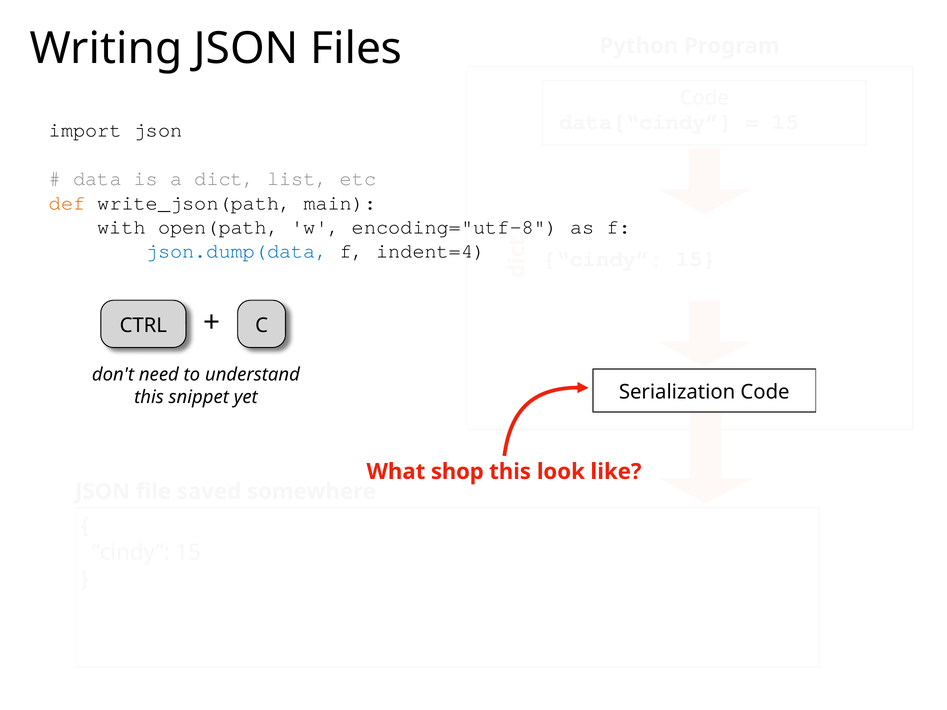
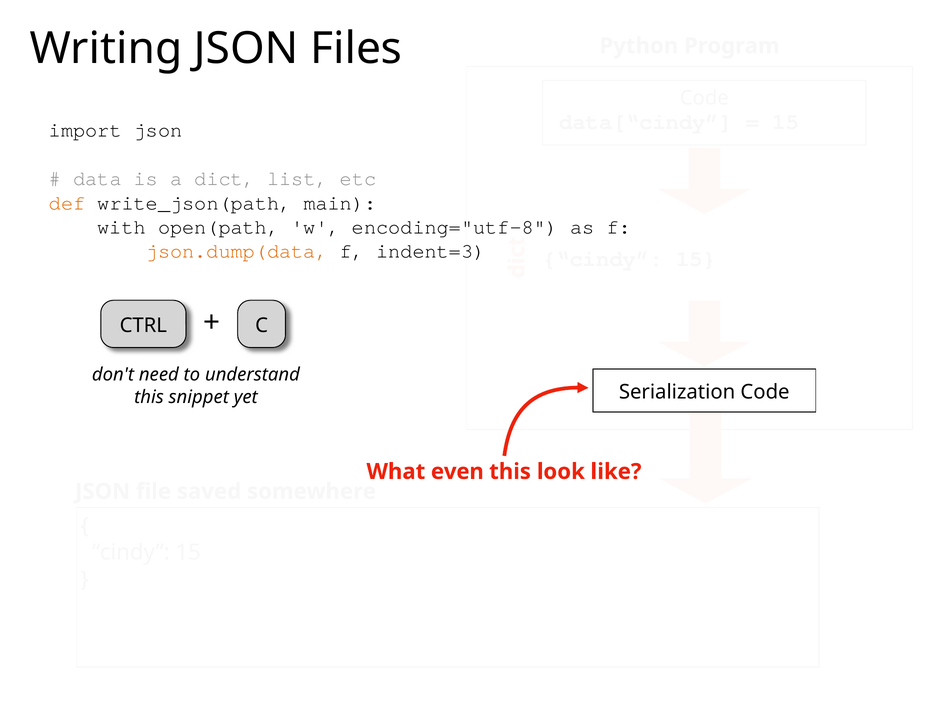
json.dump(data colour: blue -> orange (237, 251)
indent=4: indent=4 -> indent=3 (431, 251)
shop: shop -> even (457, 472)
